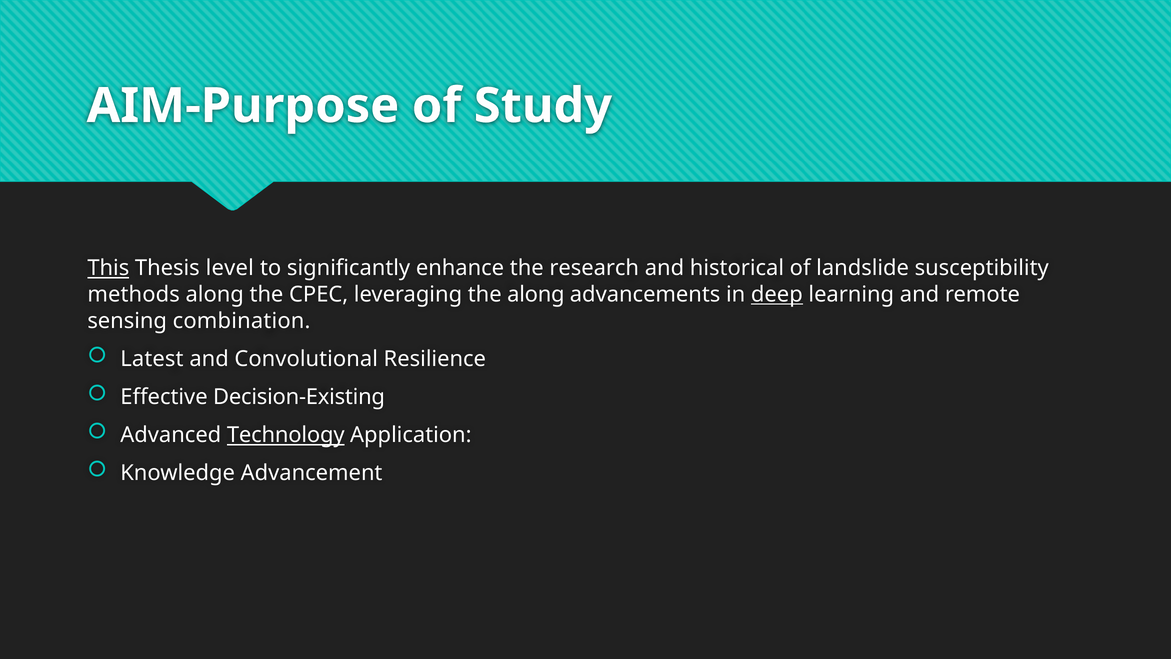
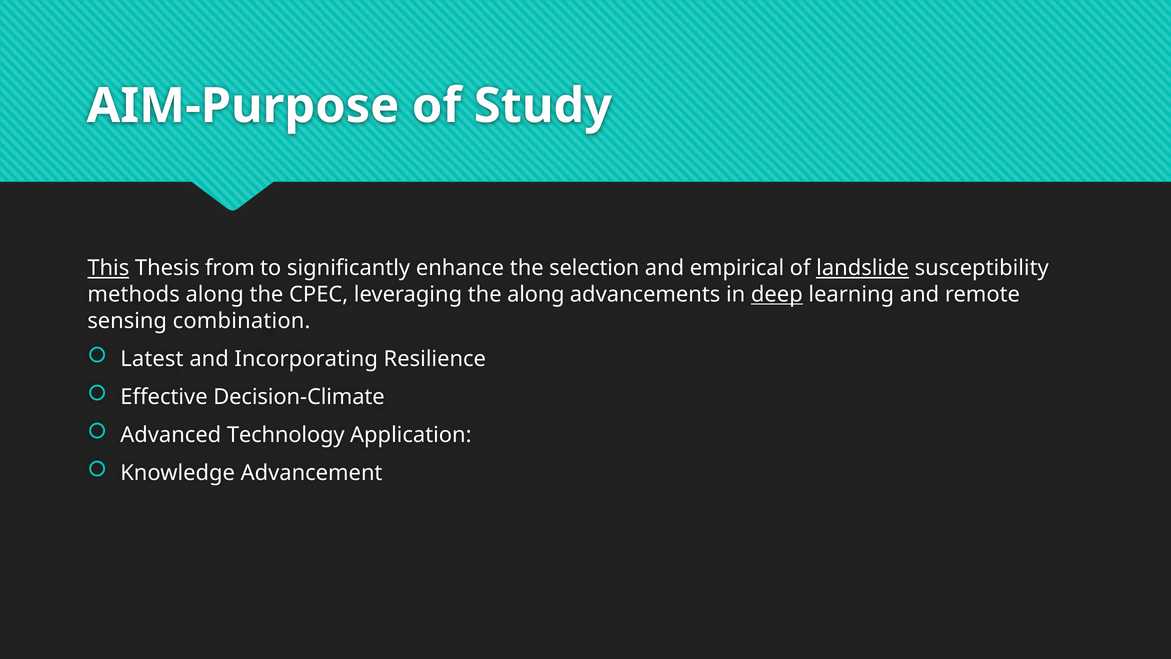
level: level -> from (230, 268)
research: research -> selection (594, 268)
historical: historical -> empirical (737, 268)
landslide underline: none -> present (863, 268)
Convolutional: Convolutional -> Incorporating (306, 359)
Decision-Existing: Decision-Existing -> Decision-Climate (299, 397)
Technology underline: present -> none (286, 435)
